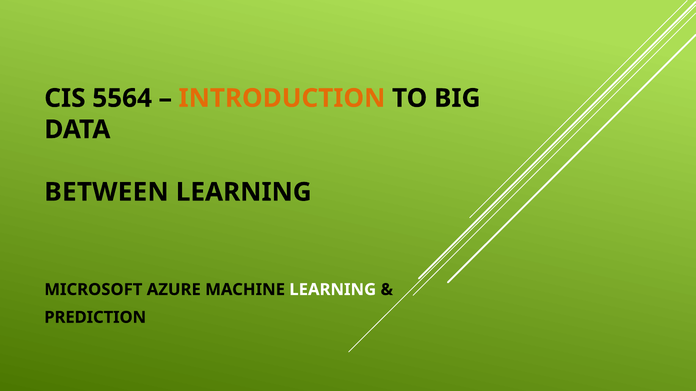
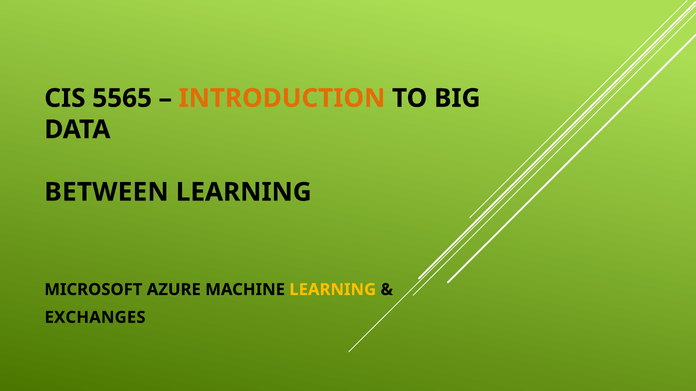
5564: 5564 -> 5565 (122, 98)
LEARNING colour: white -> yellow (333, 290)
PREDICTION: PREDICTION -> EXCHANGES (95, 318)
